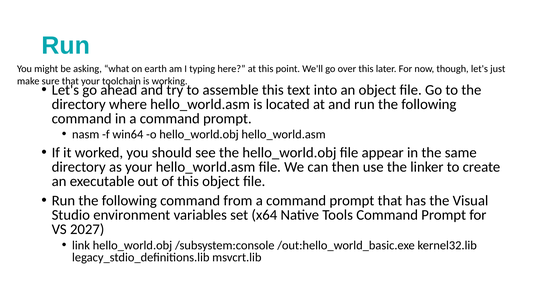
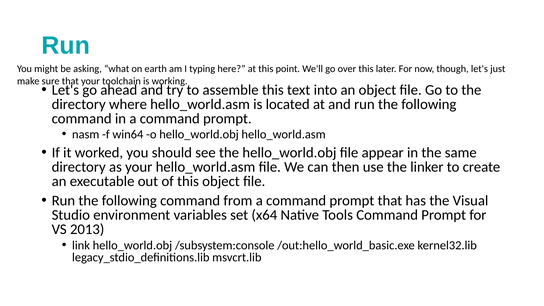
2027: 2027 -> 2013 (87, 229)
